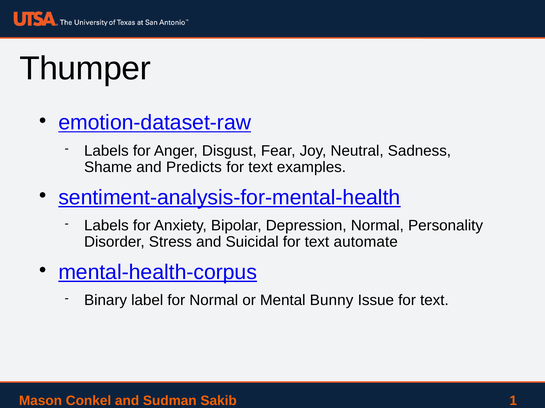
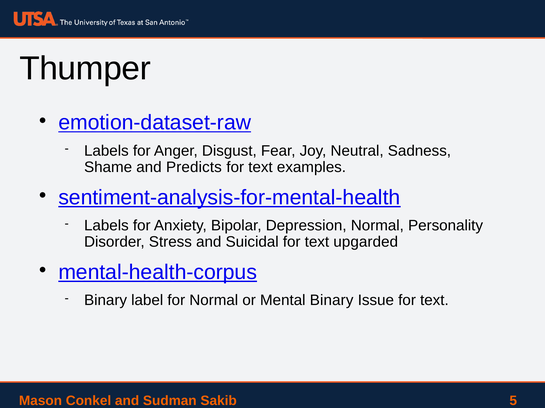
automate: automate -> upgarded (366, 242)
Mental Bunny: Bunny -> Binary (332, 301)
1: 1 -> 5 (513, 402)
